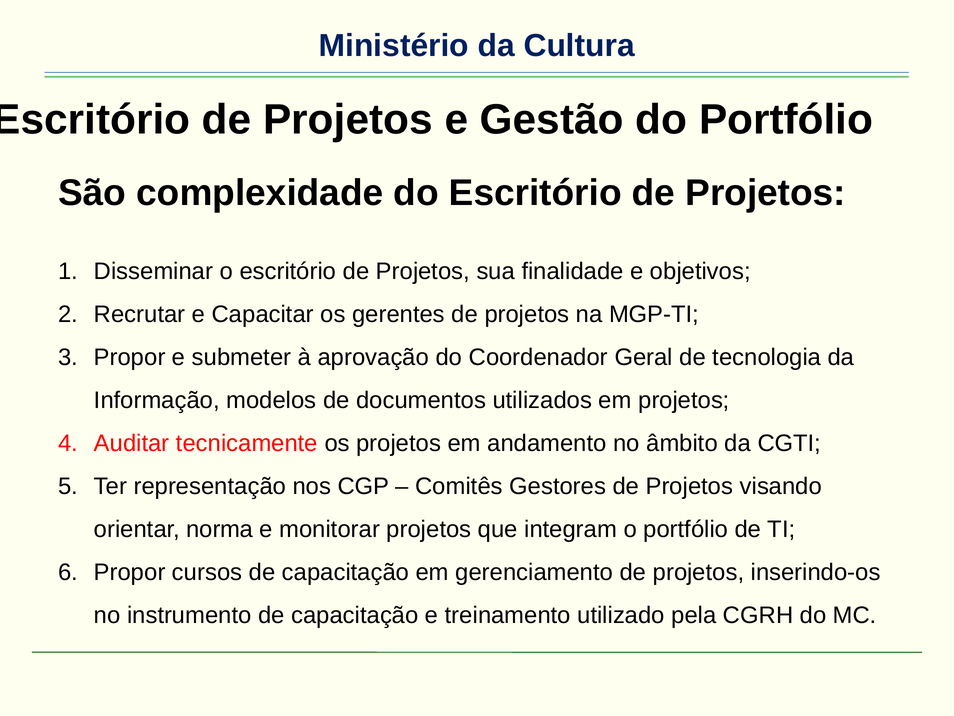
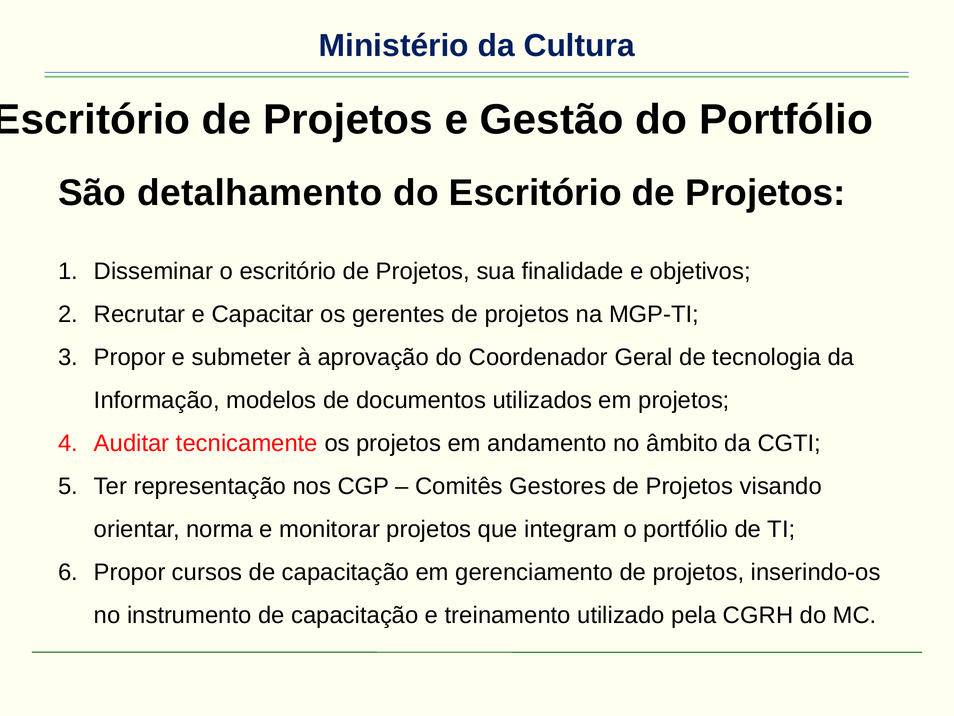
complexidade: complexidade -> detalhamento (260, 193)
